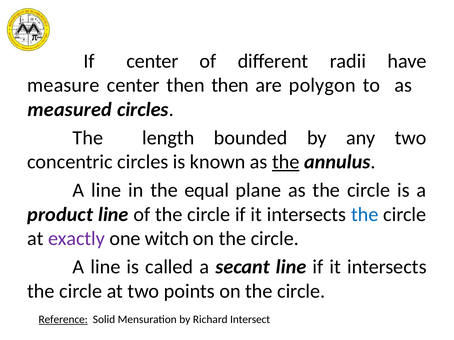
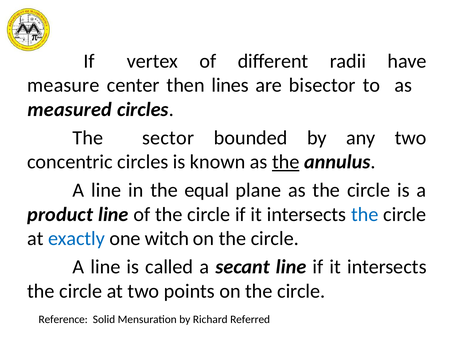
If center: center -> vertex (152, 61)
then then: then -> lines (230, 85)
polygon: polygon -> bisector (322, 85)
length: length -> sector (168, 138)
exactly colour: purple -> blue (77, 239)
Reference underline: present -> none (63, 320)
Intersect: Intersect -> Referred (250, 320)
